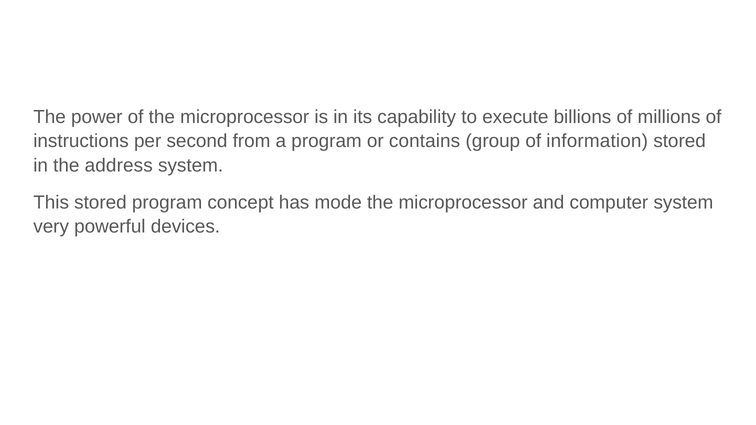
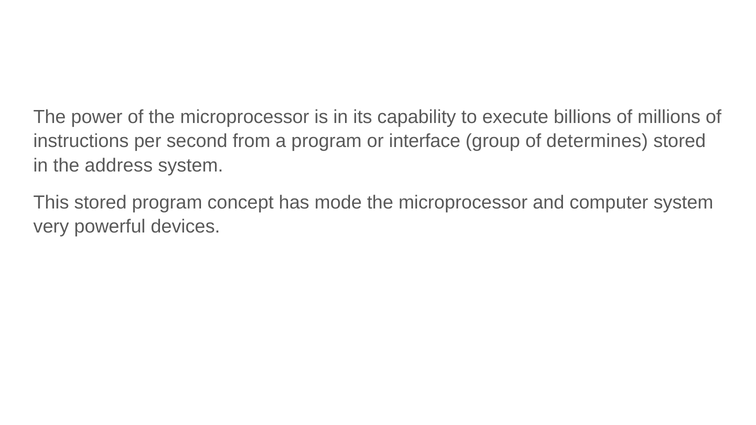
contains: contains -> interface (425, 141)
information: information -> determines (597, 141)
